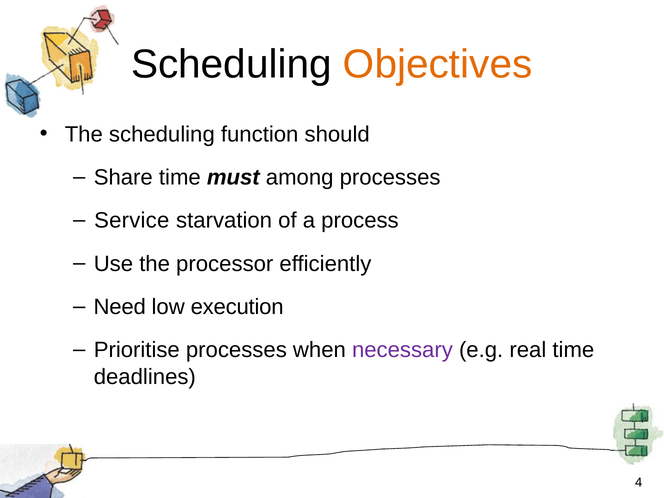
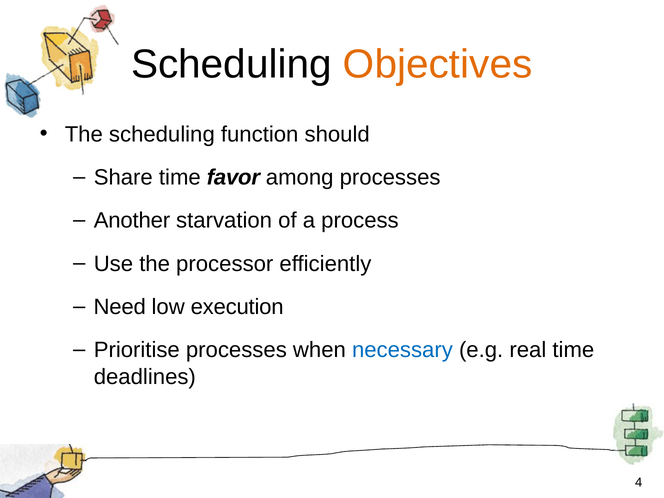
must: must -> favor (233, 178)
Service: Service -> Another (132, 221)
necessary colour: purple -> blue (402, 350)
